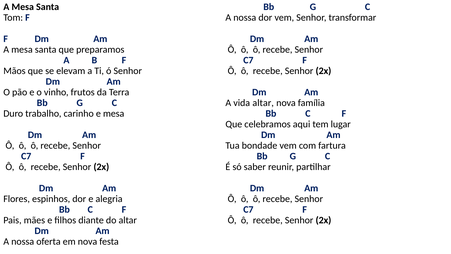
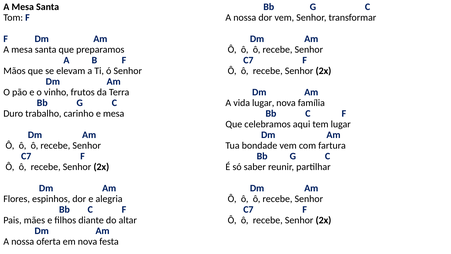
vida altar: altar -> lugar (263, 103)
